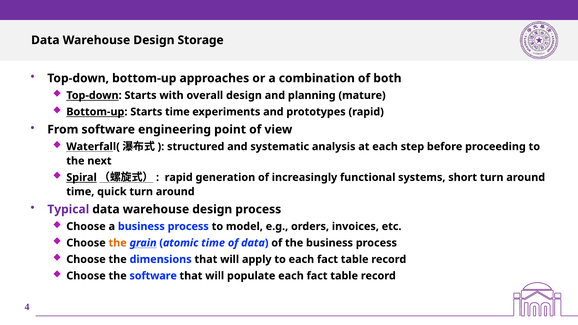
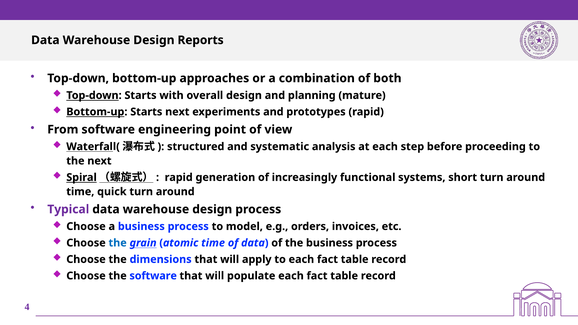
Storage: Storage -> Reports (201, 40)
Starts time: time -> next (177, 112)
the colour: orange -> blue (118, 243)
